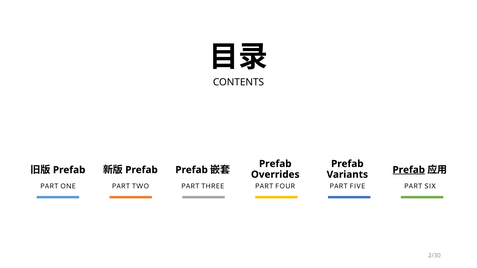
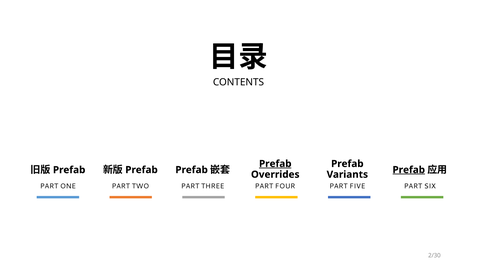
Prefab underline: none -> present (275, 164)
